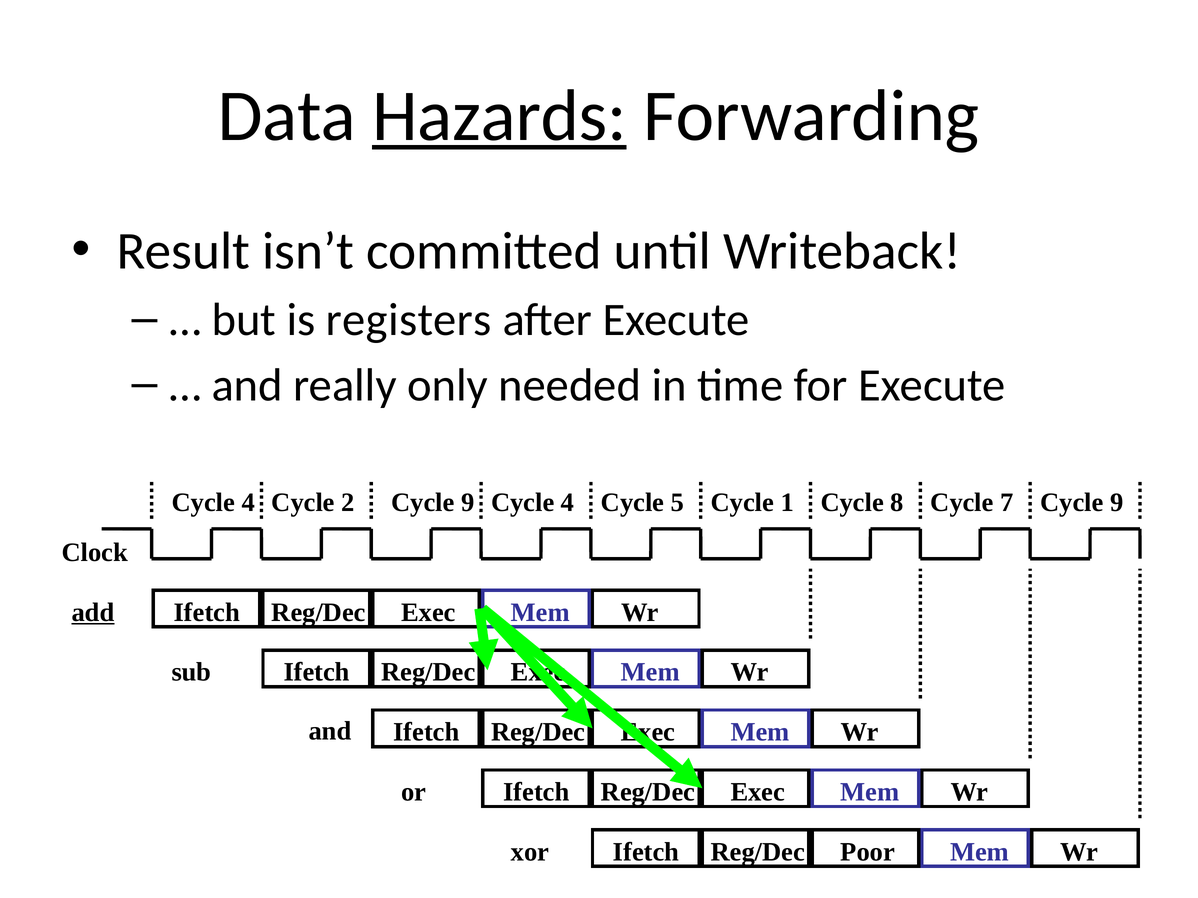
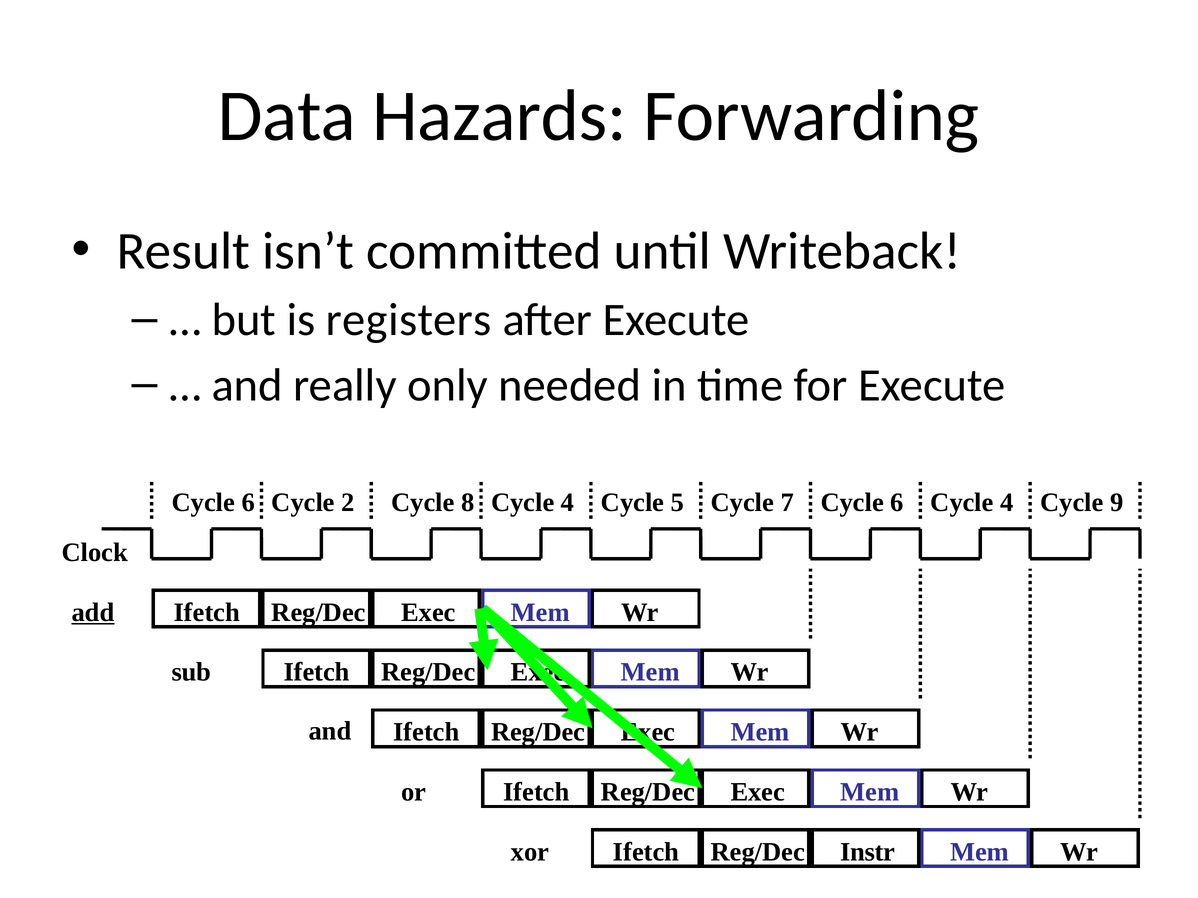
Hazards underline: present -> none (499, 116)
4: 4 -> 6 (248, 503)
2 Cycle 9: 9 -> 8 (468, 503)
1: 1 -> 7 (787, 503)
8: 8 -> 6 (897, 503)
7: 7 -> 4 (1007, 503)
Poor: Poor -> Instr (868, 852)
